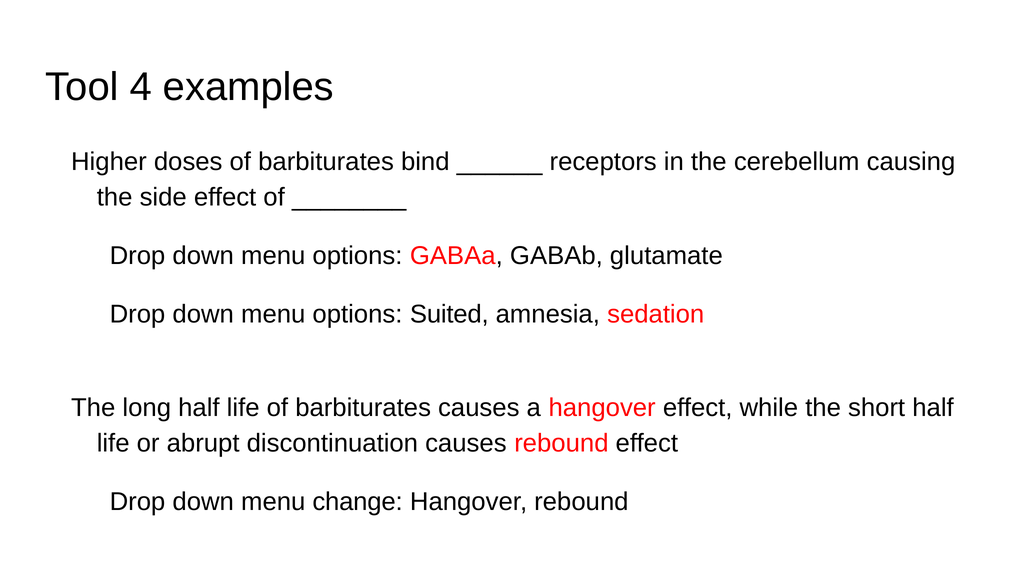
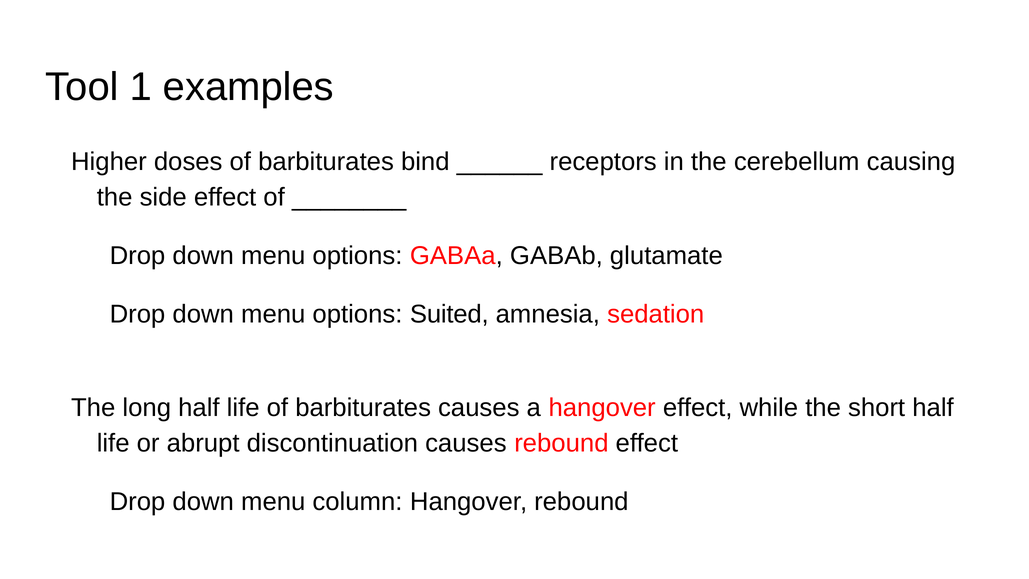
4: 4 -> 1 (141, 87)
change: change -> column (357, 502)
